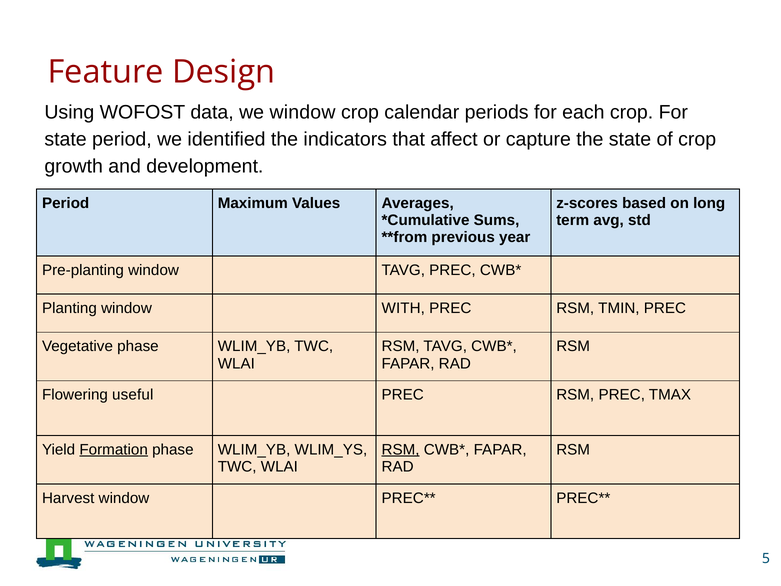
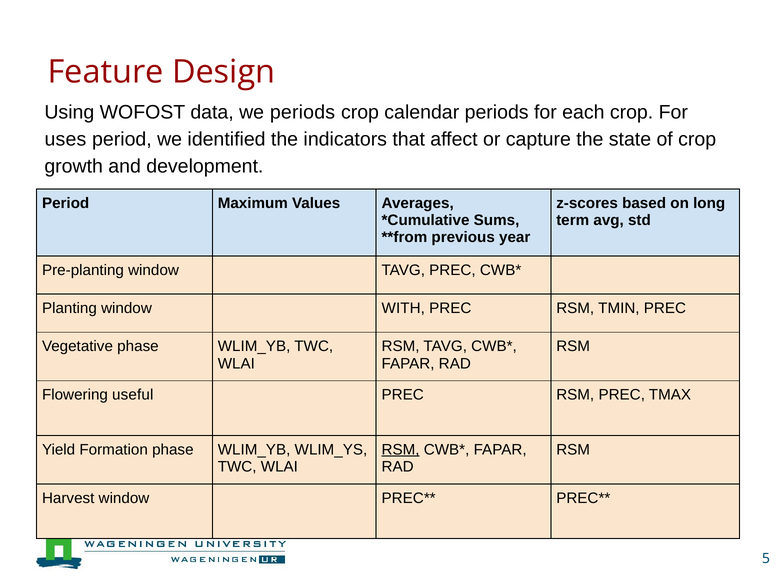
we window: window -> periods (303, 112)
state: state -> uses (65, 139)
Formation underline: present -> none (114, 449)
